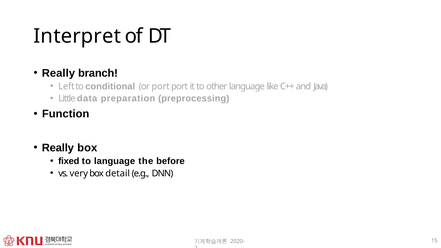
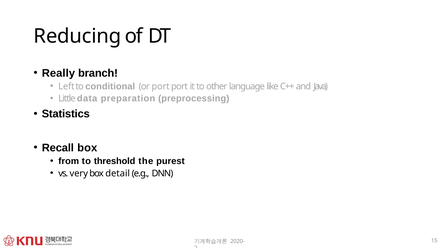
Interpret: Interpret -> Reducing (77, 36)
Function: Function -> Statistics (66, 114)
Really: Really -> Recall (58, 148)
fixed: fixed -> from (69, 161)
to language: language -> threshold (115, 161)
before: before -> purest (171, 161)
